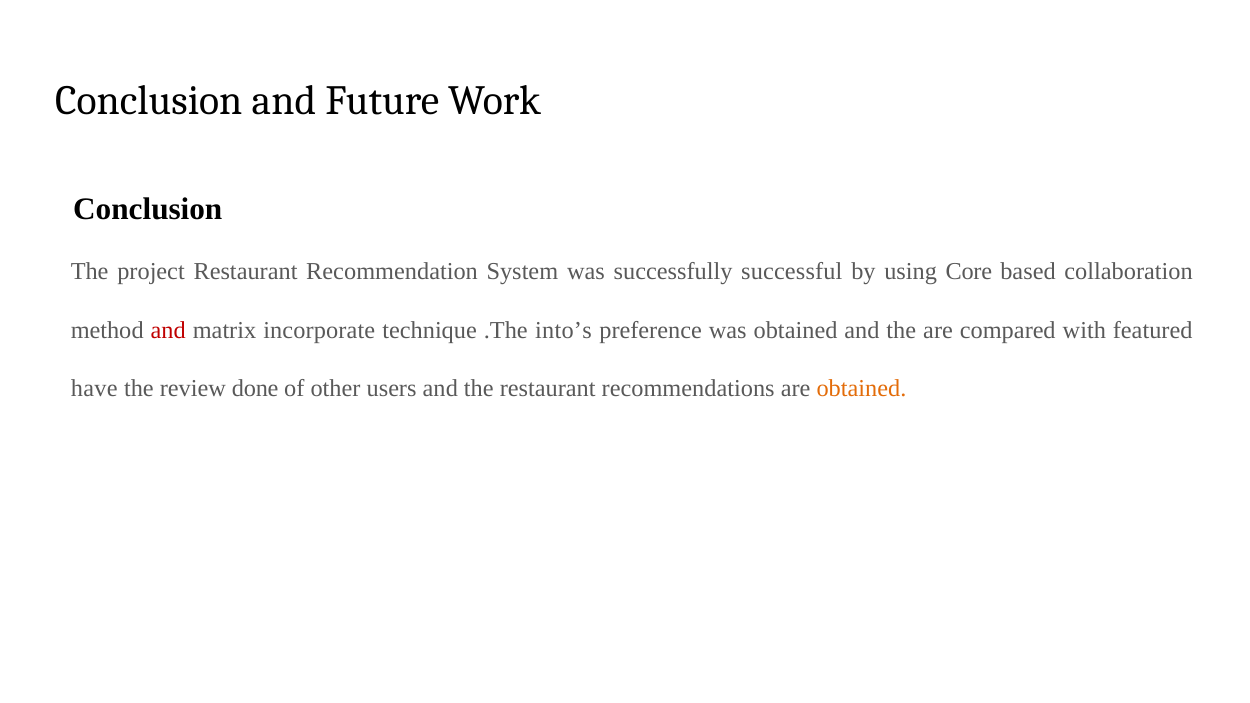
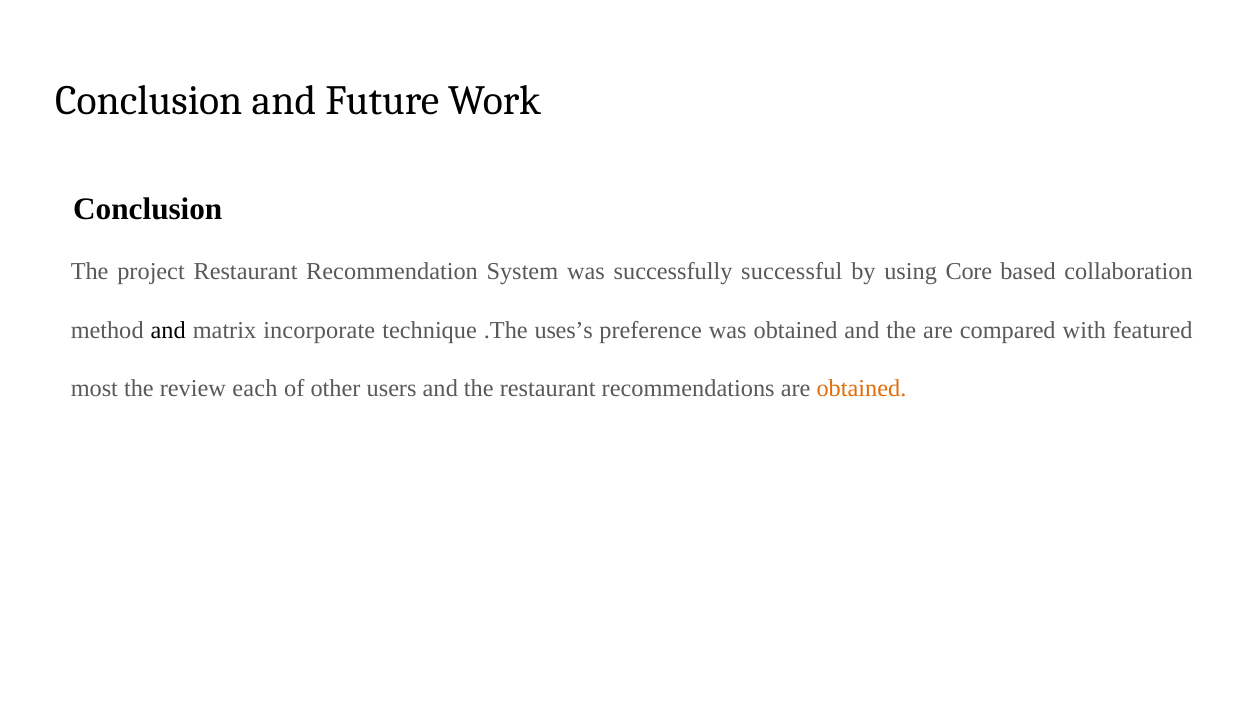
and colour: red -> black (168, 330)
into’s: into’s -> uses’s (564, 330)
have: have -> most (94, 388)
done: done -> each (255, 388)
